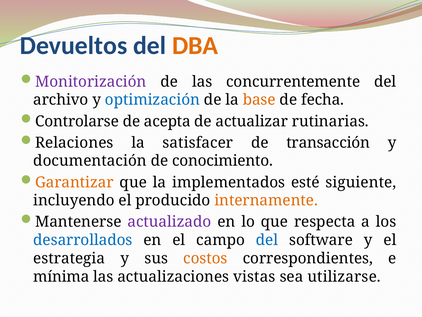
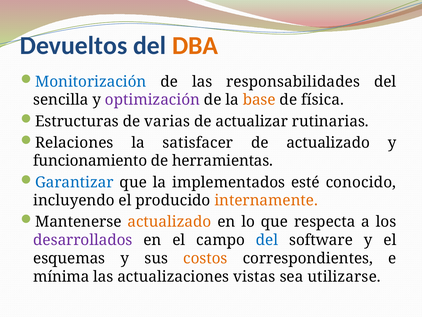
Monitorización colour: purple -> blue (91, 82)
concurrentemente: concurrentemente -> responsabilidades (293, 82)
archivo: archivo -> sencilla (61, 100)
optimización colour: blue -> purple (152, 100)
fecha: fecha -> física (323, 100)
Controlarse: Controlarse -> Estructuras (77, 121)
acepta: acepta -> varias (167, 121)
de transacción: transacción -> actualizado (328, 142)
documentación: documentación -> funcionamiento (90, 161)
conocimiento: conocimiento -> herramientas (222, 161)
Garantizar colour: orange -> blue (74, 182)
siguiente: siguiente -> conocido (361, 182)
actualizado colour: purple -> orange (169, 222)
desarrollados colour: blue -> purple (83, 240)
estrategia: estrategia -> esquemas (69, 258)
